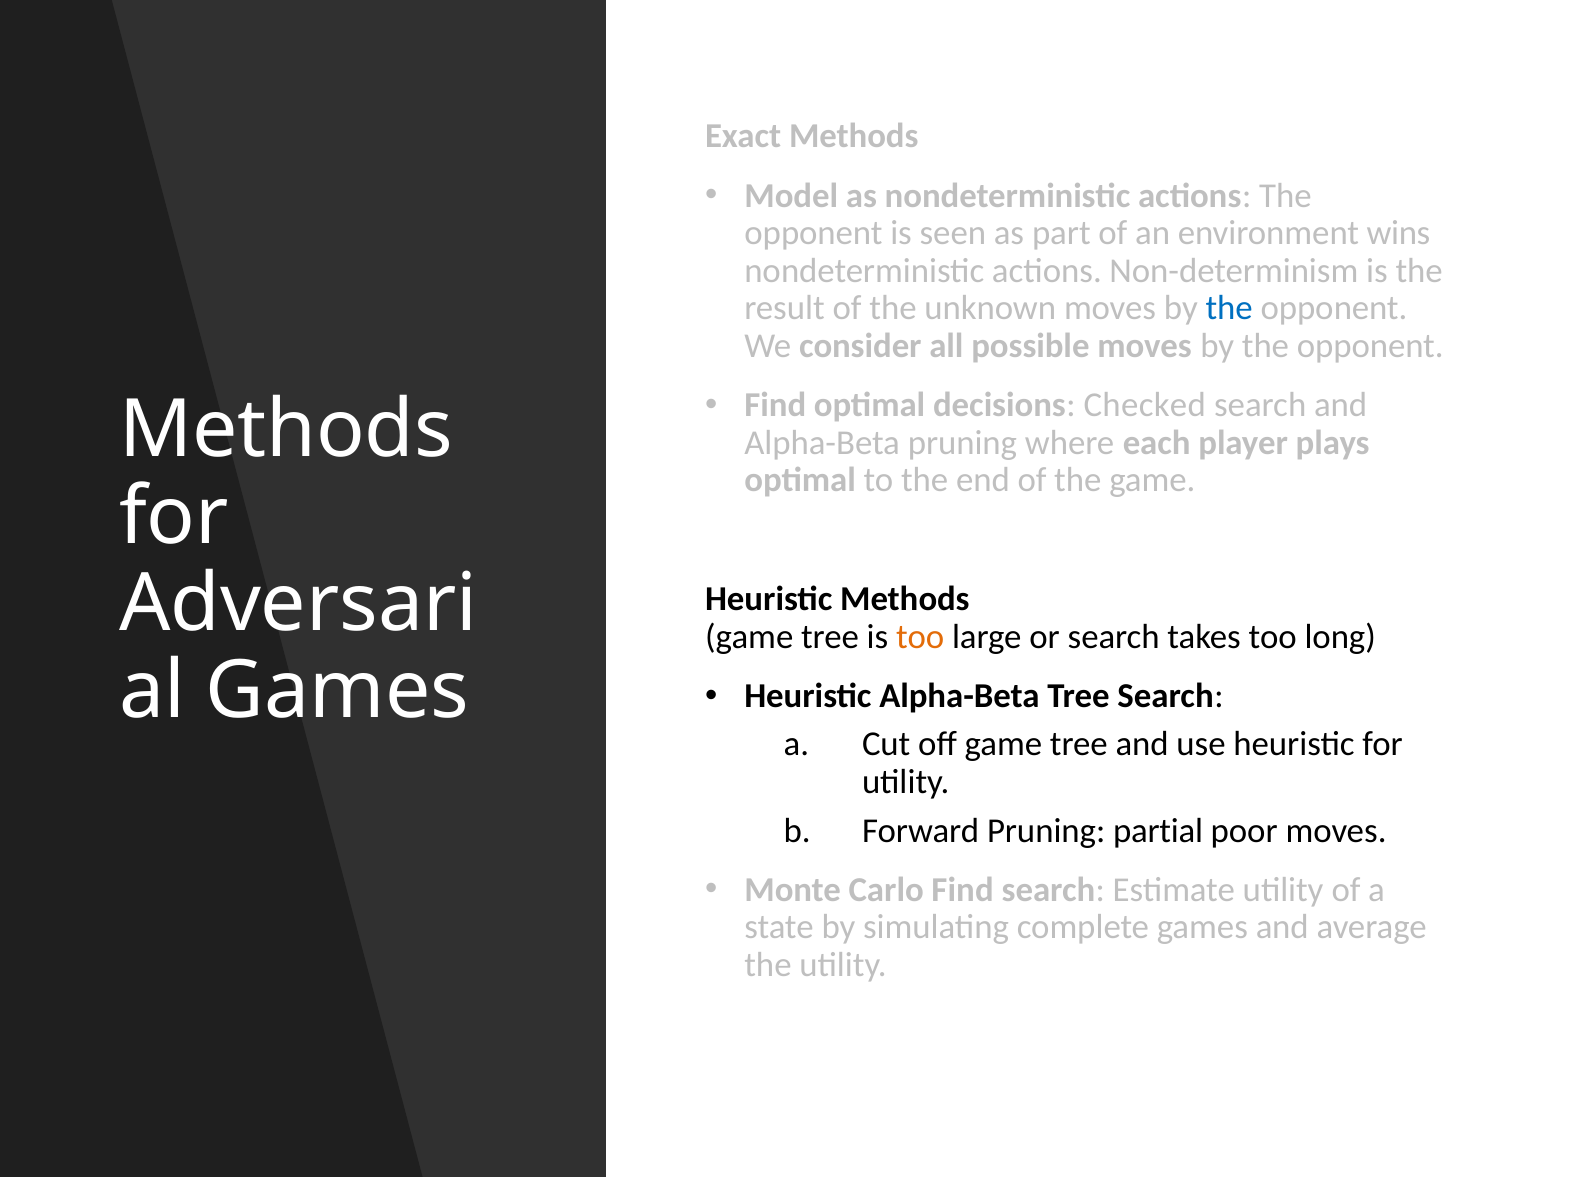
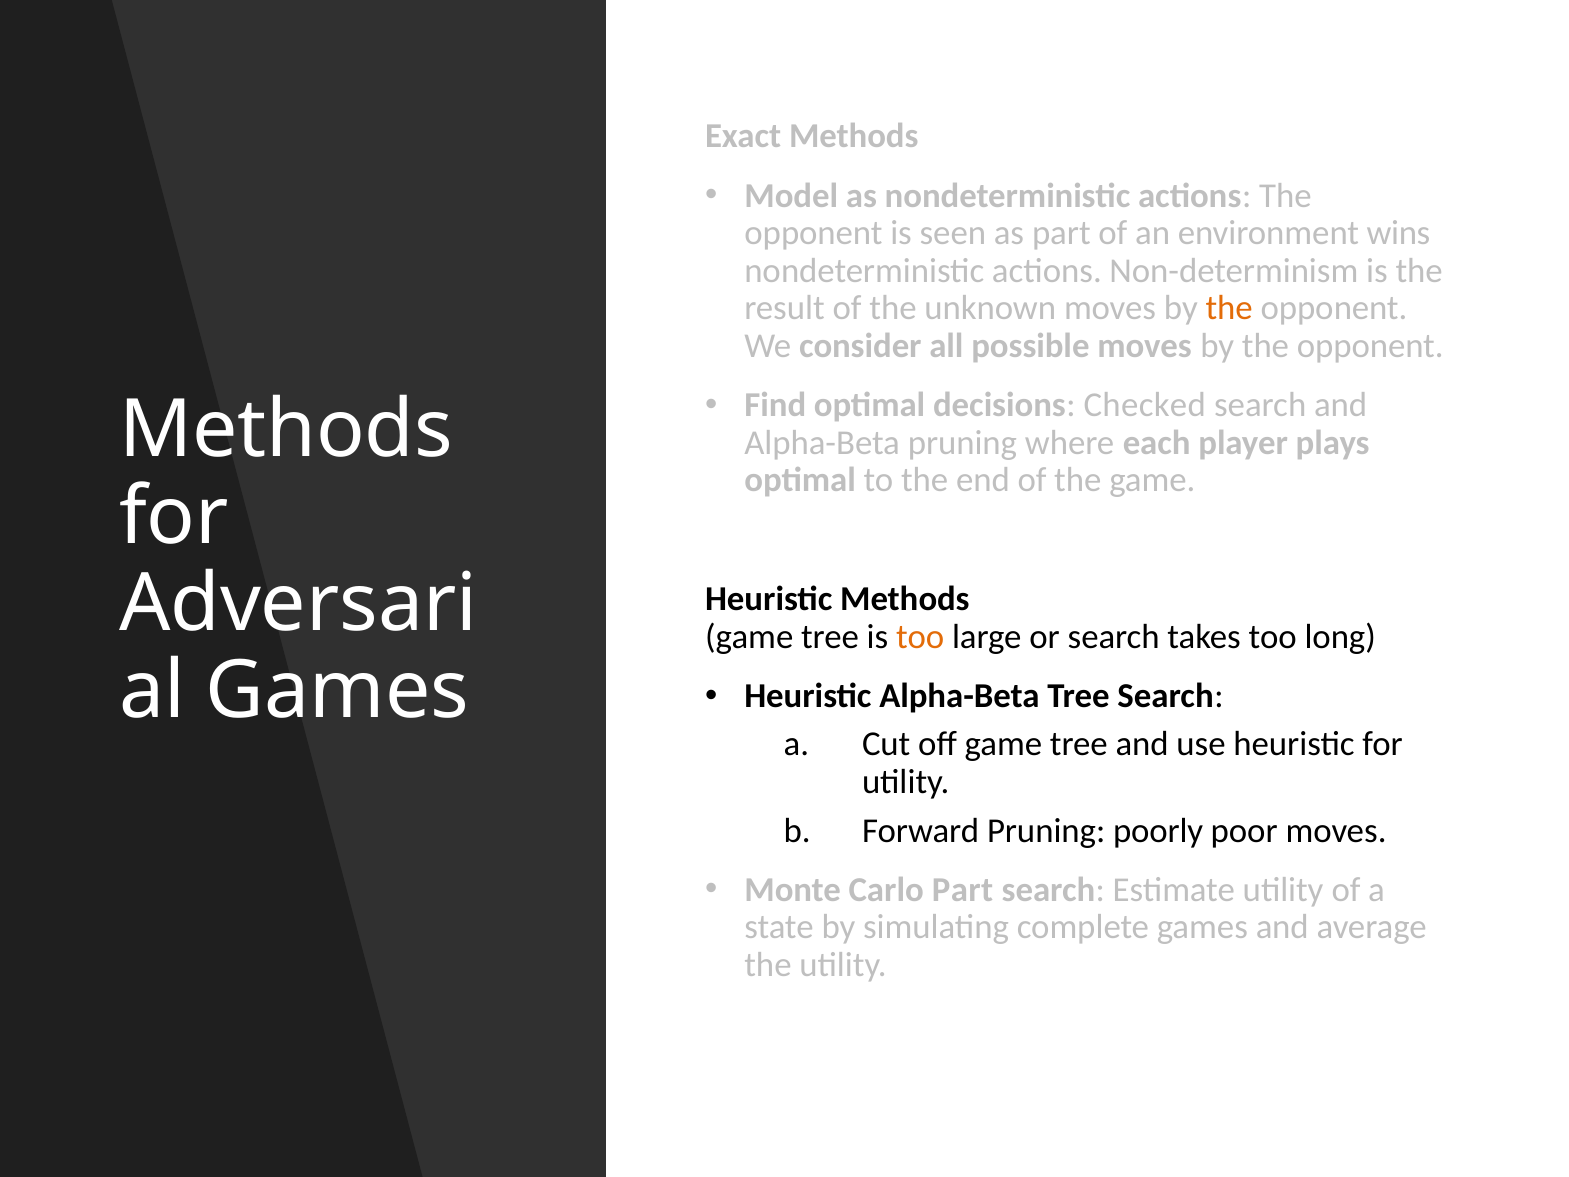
the colour: blue -> orange (1229, 308)
partial: partial -> poorly (1158, 830)
Carlo Find: Find -> Part (962, 890)
